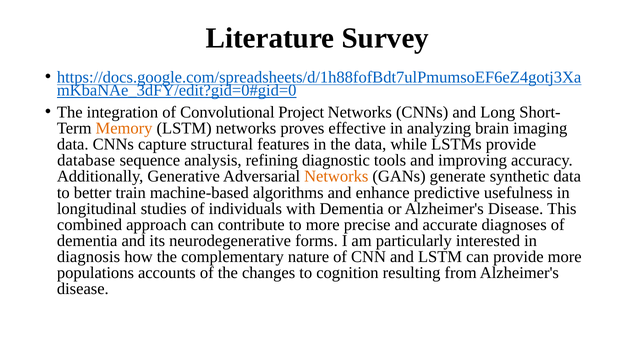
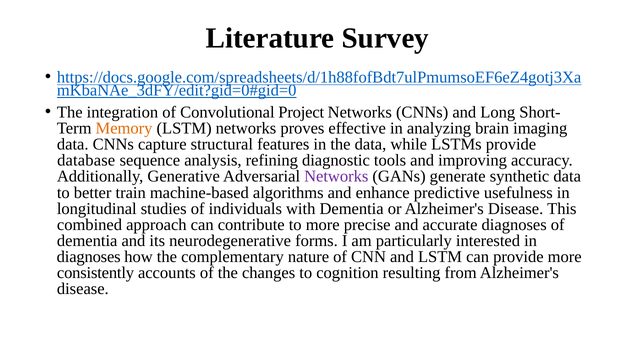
Networks colour: orange -> purple (336, 177)
diagnosis: diagnosis -> diagnoses (89, 257)
populations: populations -> consistently (96, 273)
